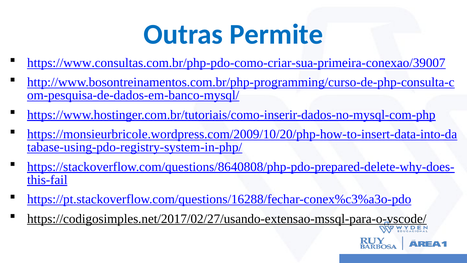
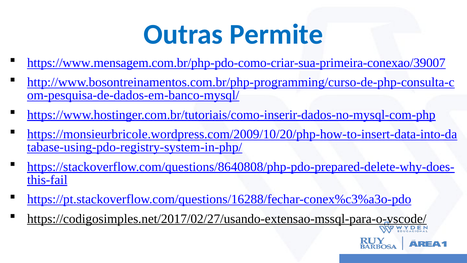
https://www.consultas.com.br/php-pdo-como-criar-sua-primeira-conexao/39007: https://www.consultas.com.br/php-pdo-como-criar-sua-primeira-conexao/39007 -> https://www.mensagem.com.br/php-pdo-como-criar-sua-primeira-conexao/39007 (236, 63)
